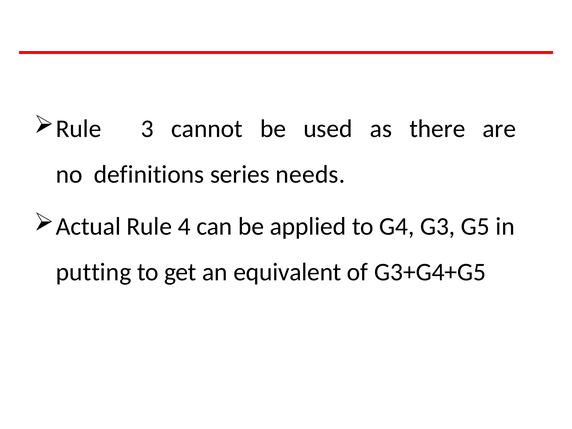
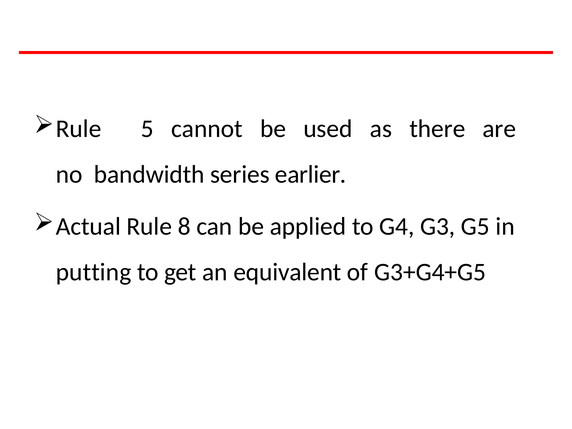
3: 3 -> 5 (147, 129)
definitions: definitions -> bandwidth (149, 175)
needs: needs -> earlier (311, 175)
4: 4 -> 8 (184, 226)
